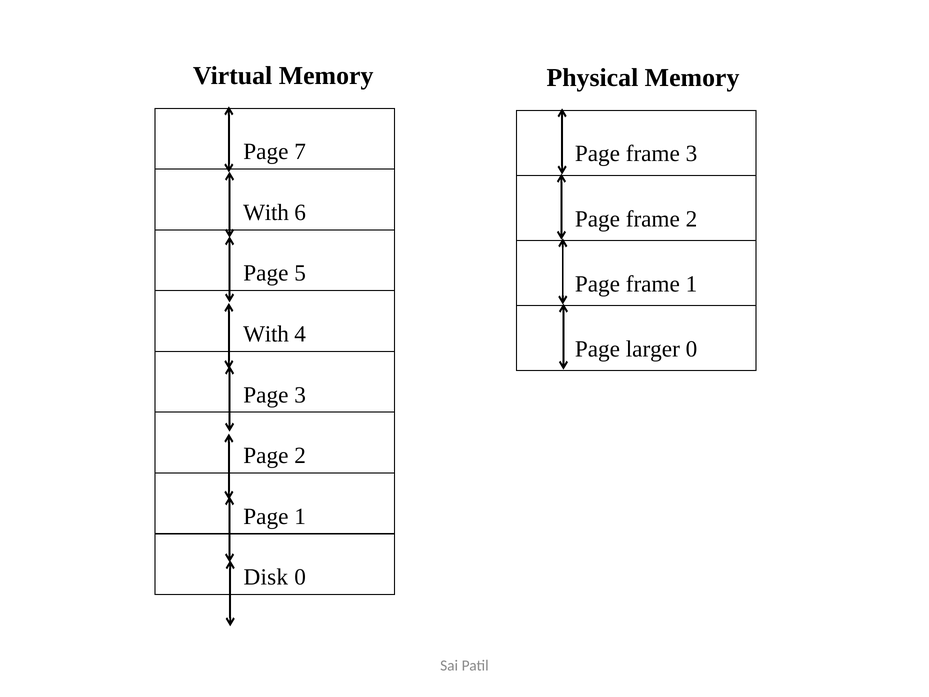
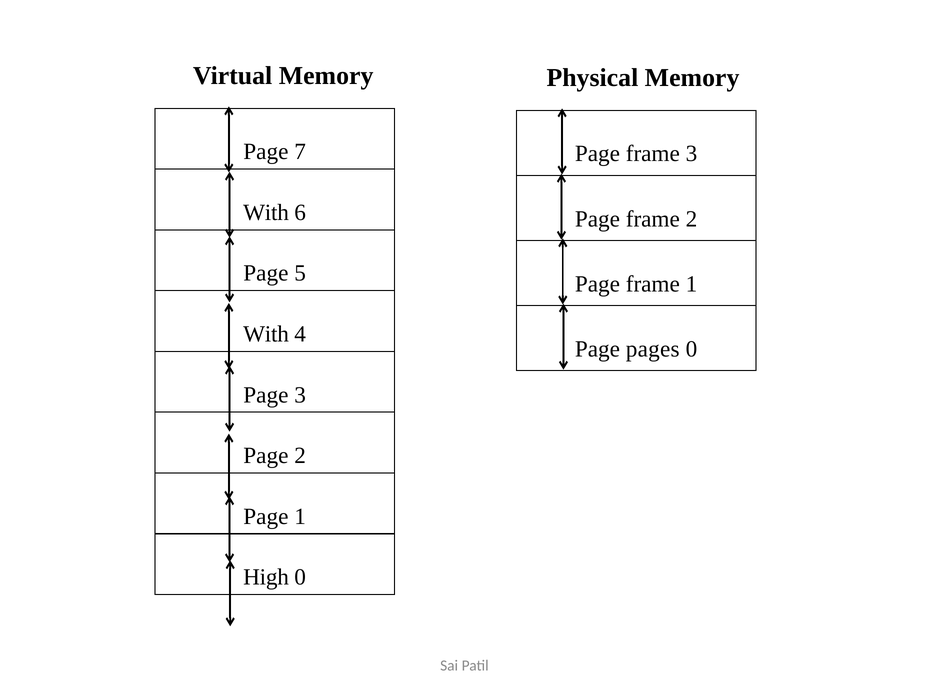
larger: larger -> pages (653, 349)
Disk: Disk -> High (266, 577)
